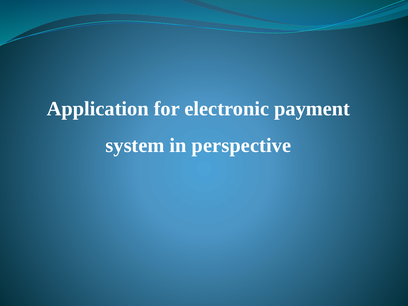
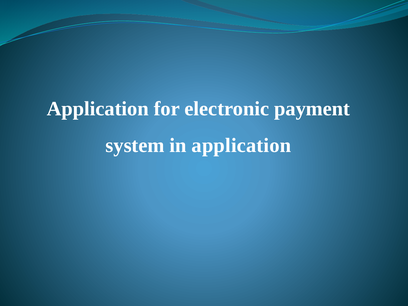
in perspective: perspective -> application (241, 146)
